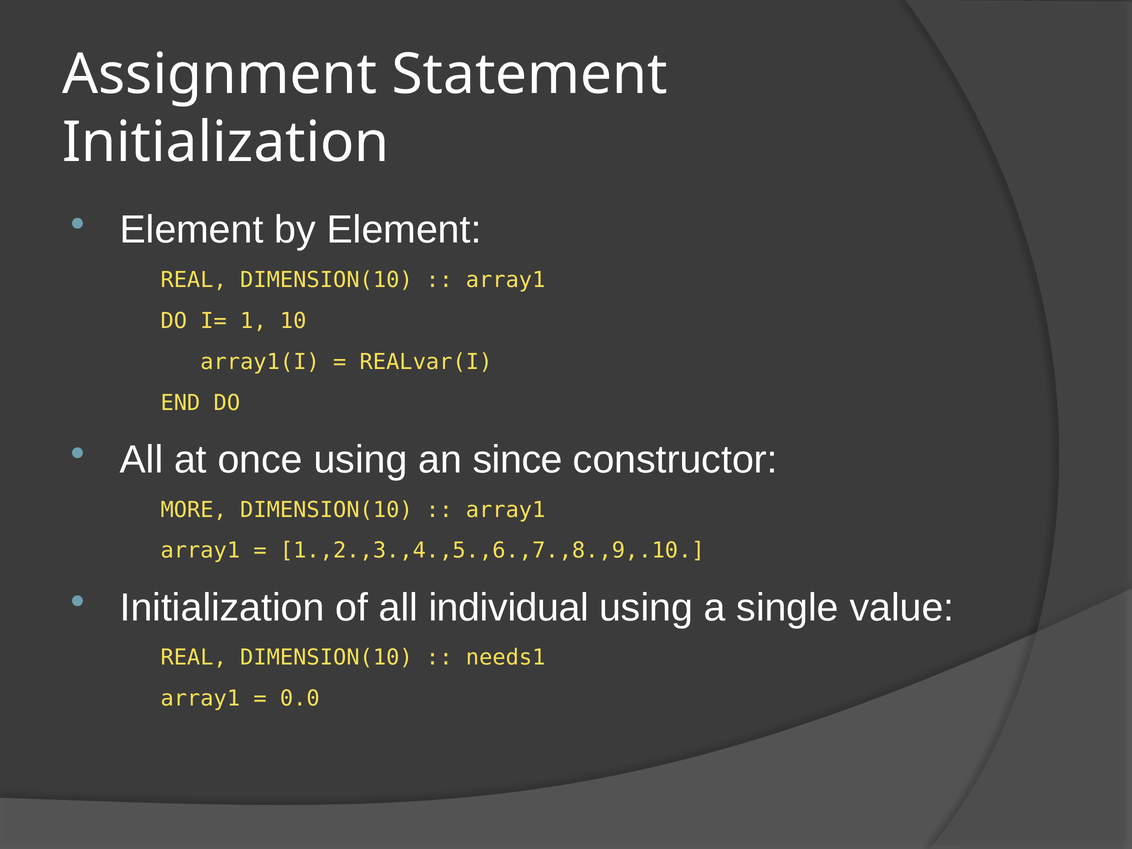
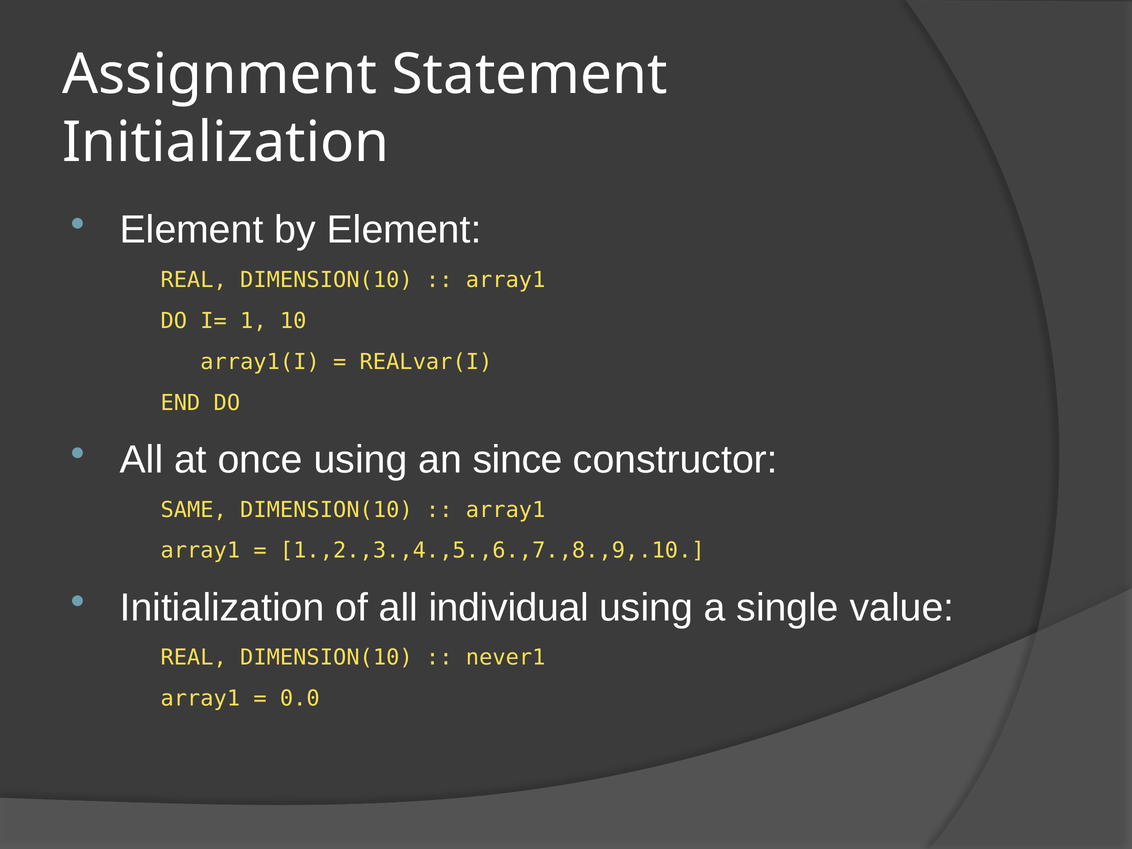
MORE: MORE -> SAME (194, 510)
needs1: needs1 -> never1 (506, 658)
